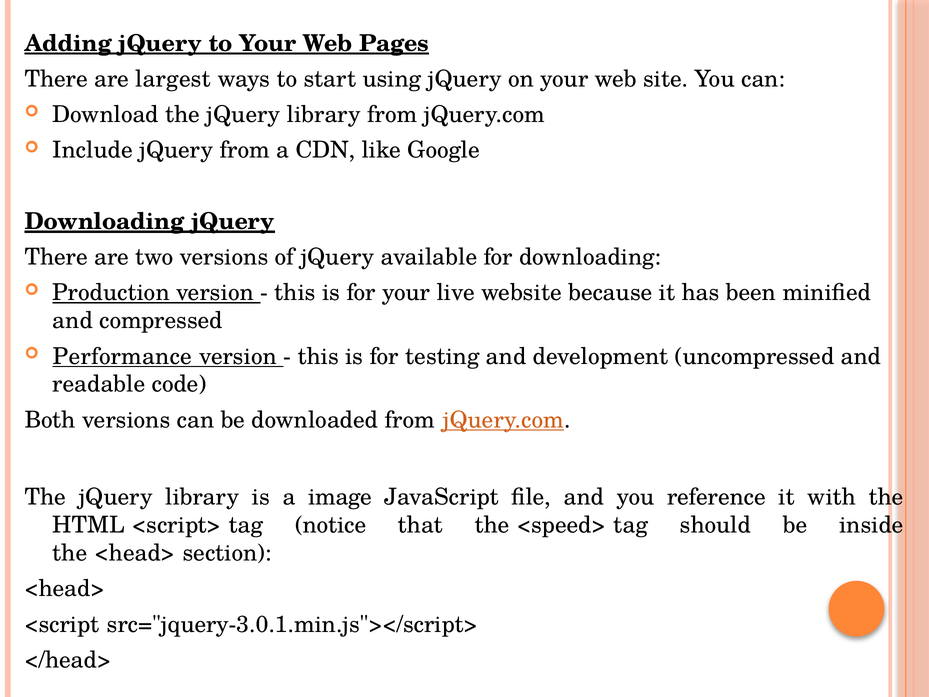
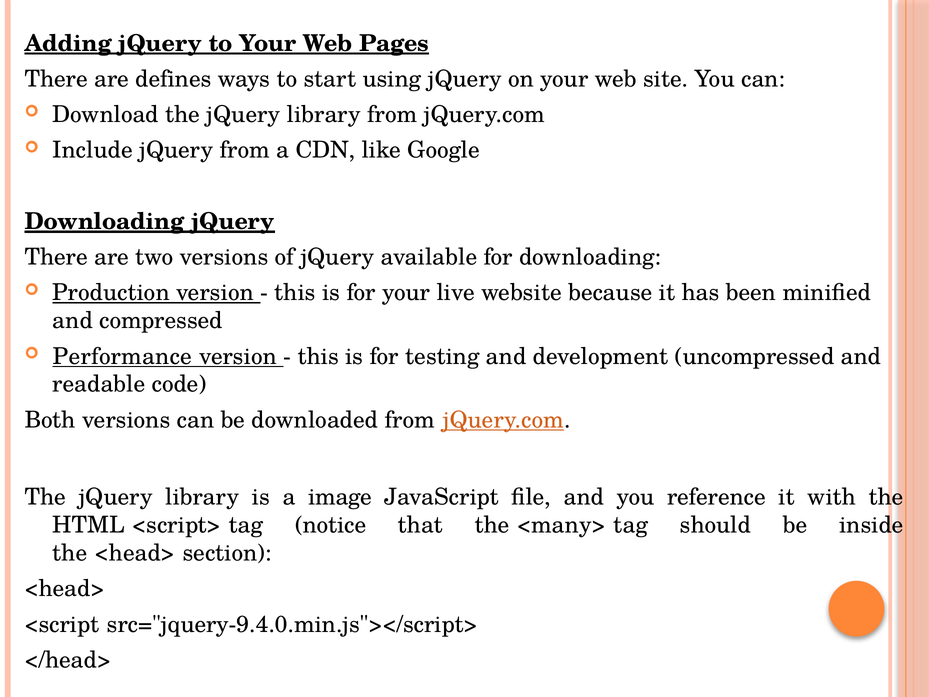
largest: largest -> defines (173, 79)
<speed>: <speed> -> <many> (561, 525)
src="jquery-3.0.1.min.js"></script>: src="jquery-3.0.1.min.js"></script> -> src="jquery-9.4.0.min.js"></script> (292, 624)
